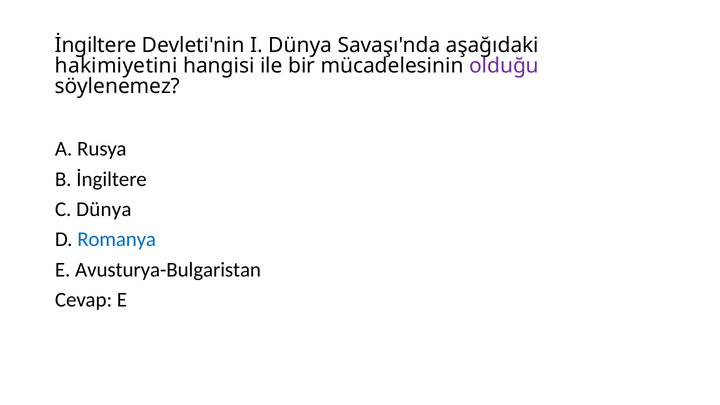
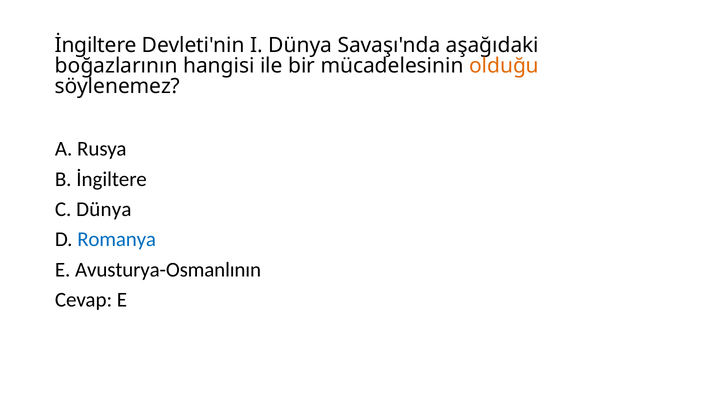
hakimiyetini: hakimiyetini -> boğazlarının (116, 66)
olduğu colour: purple -> orange (504, 66)
Avusturya-Bulgaristan: Avusturya-Bulgaristan -> Avusturya-Osmanlının (168, 270)
